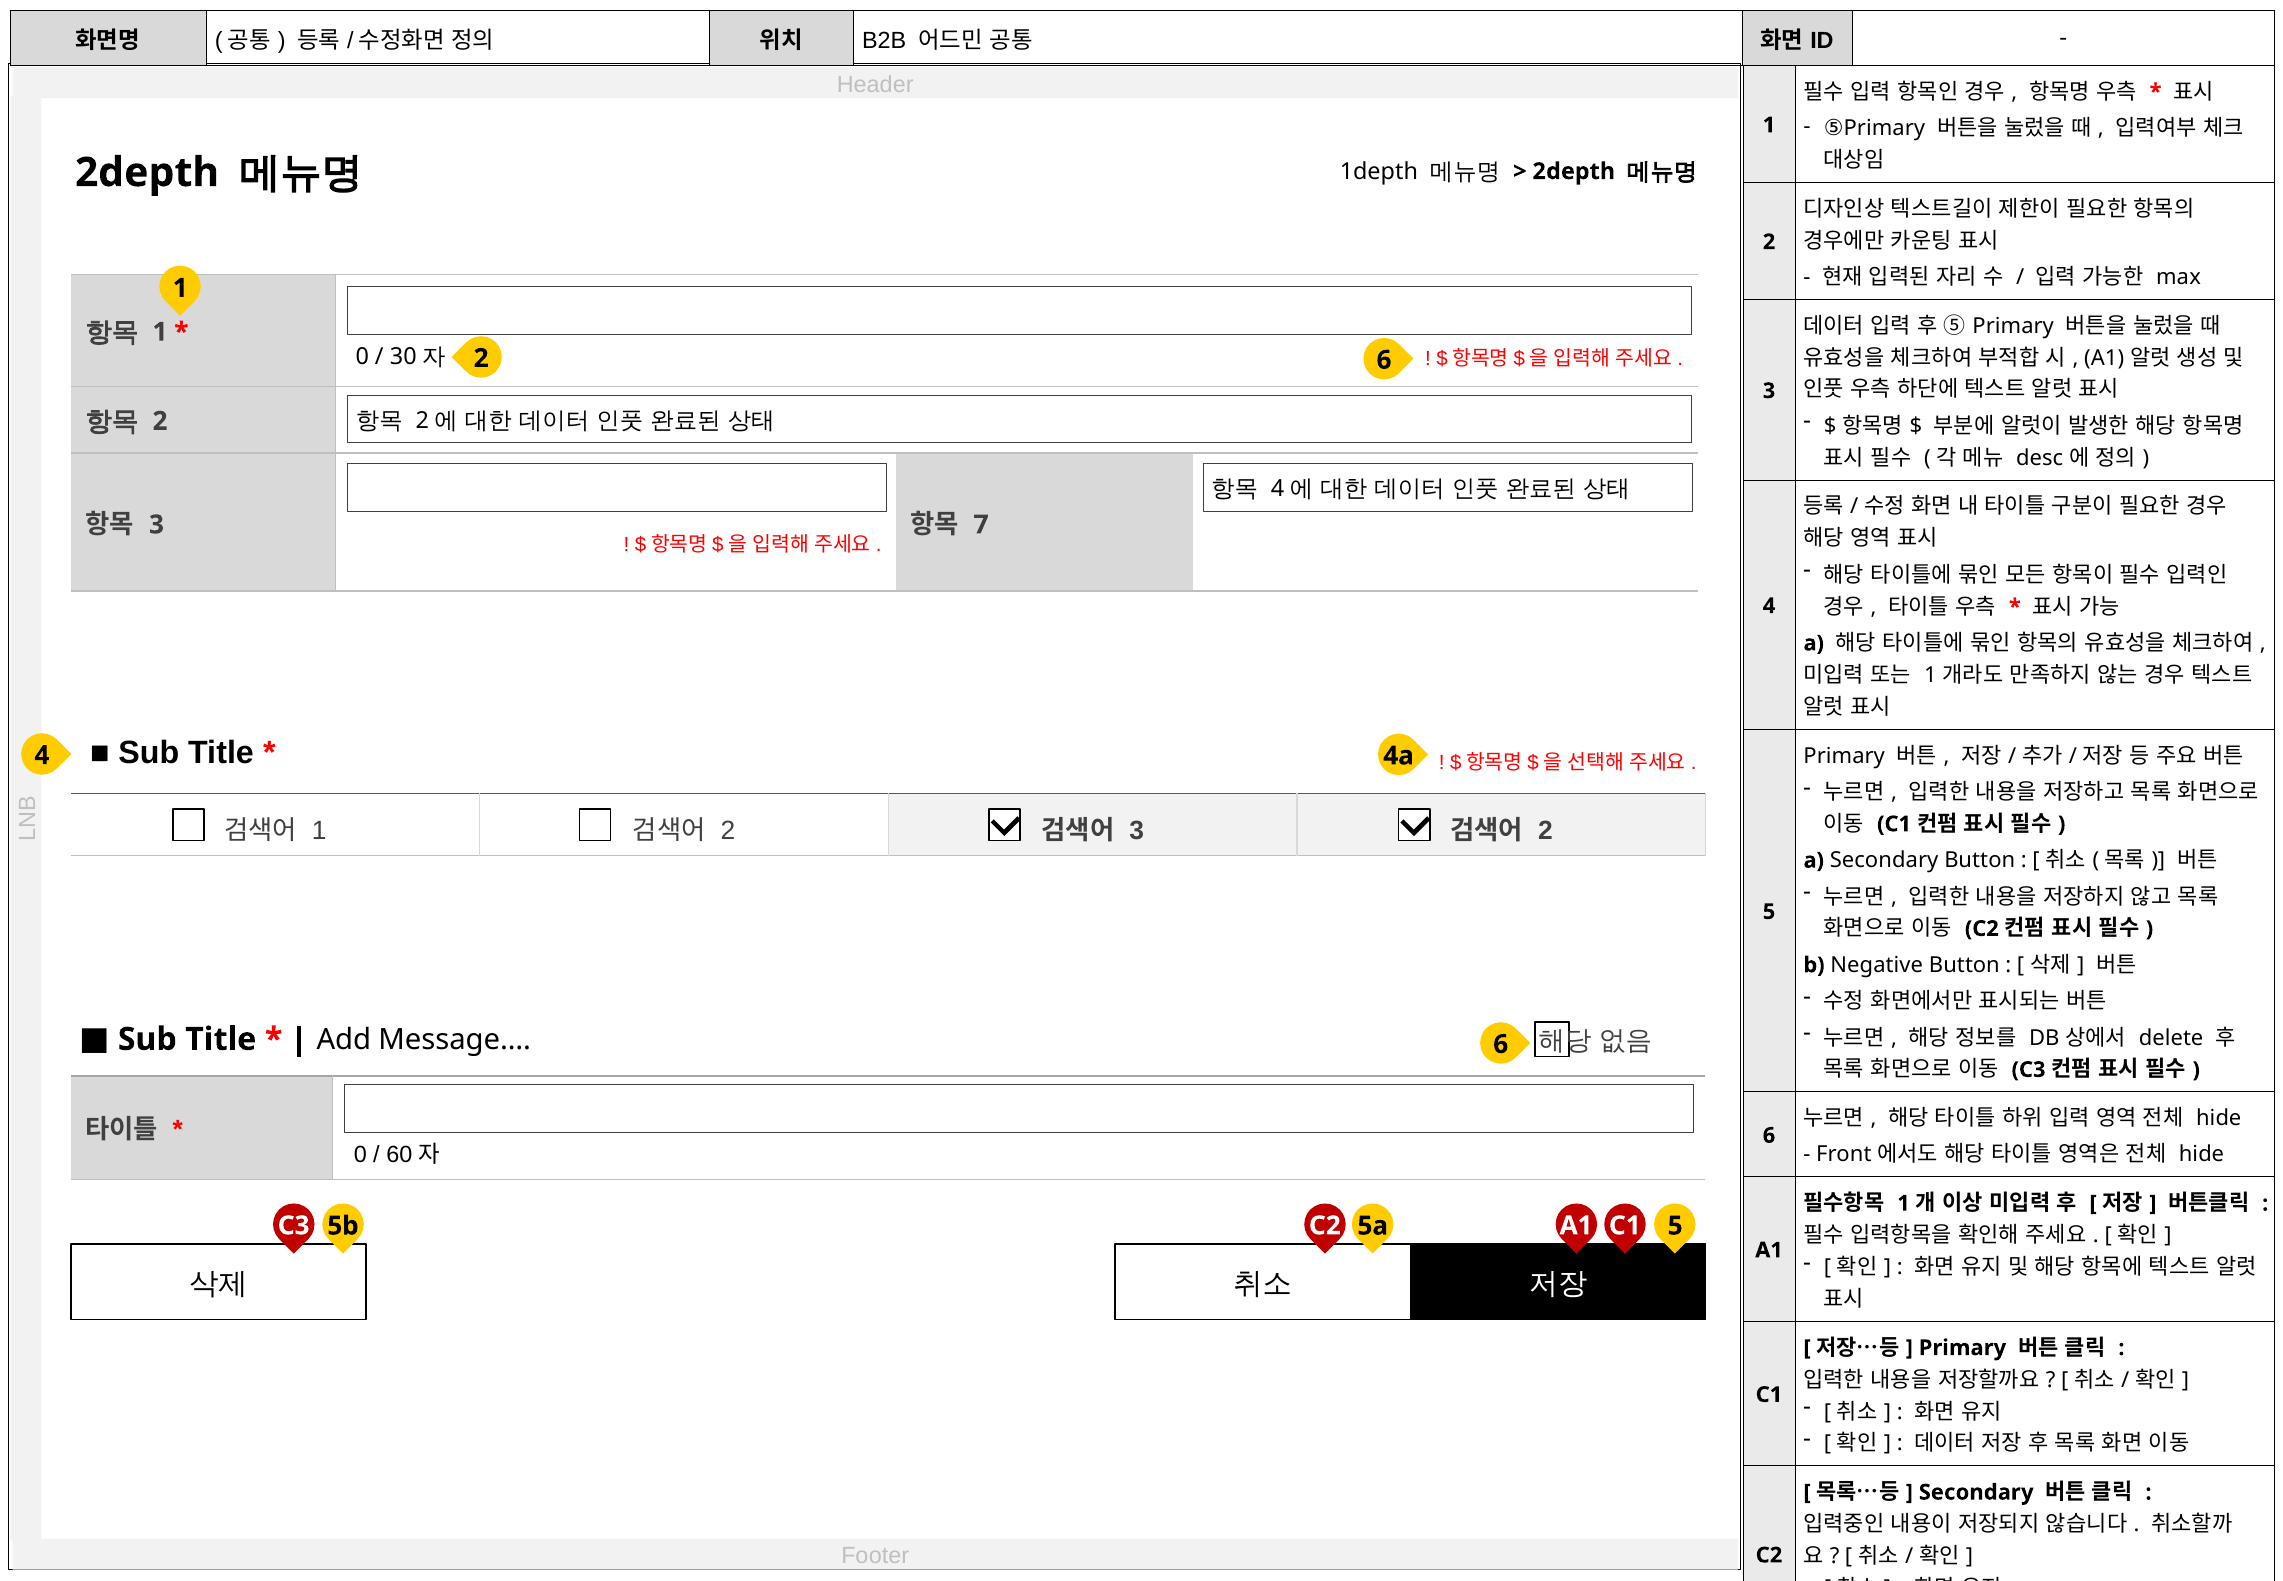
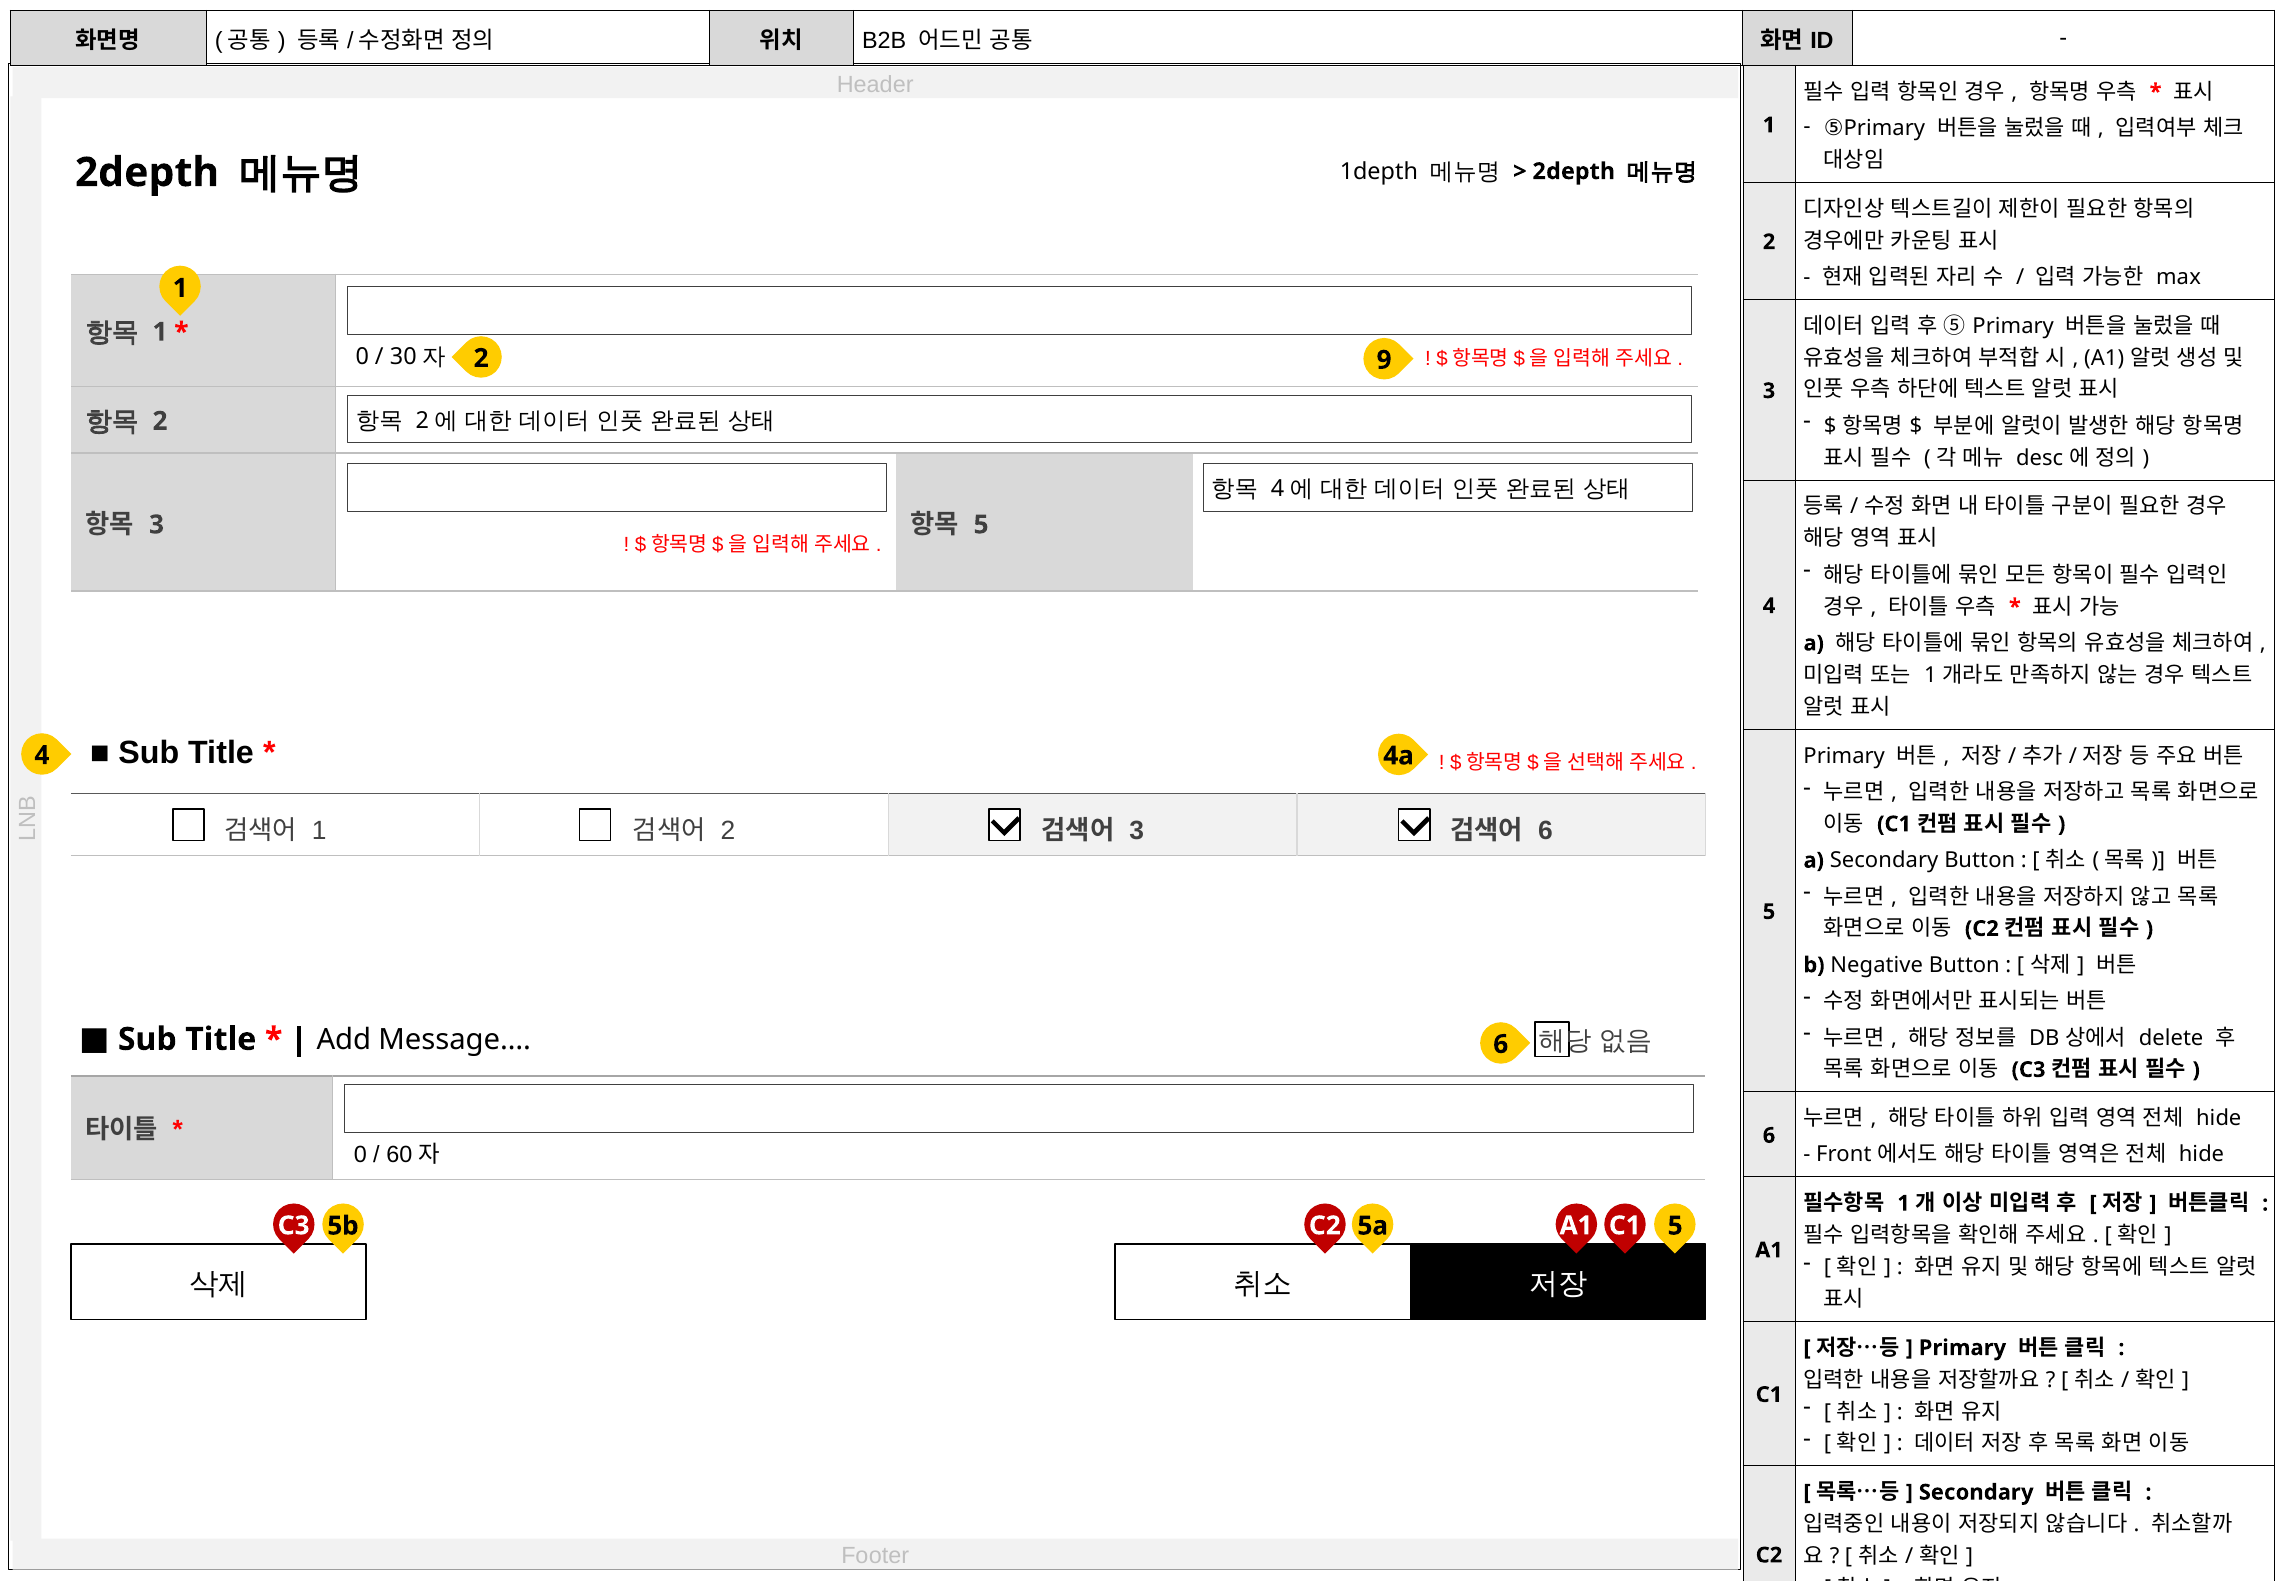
2 6: 6 -> 9 (1384, 360)
7: 7 -> 5 (981, 525)
2: 2 -> 6 (1545, 830)
